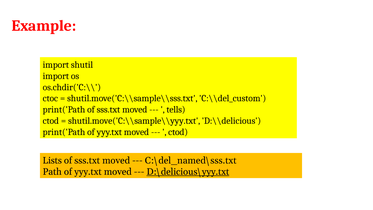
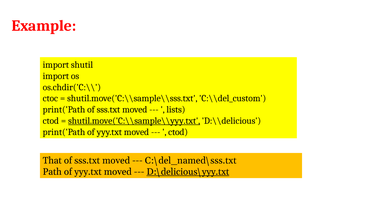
tells: tells -> lists (176, 109)
shutil.move('C:\\sample\\yyy.txt underline: none -> present (134, 121)
Lists: Lists -> That (52, 160)
